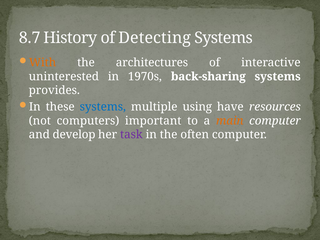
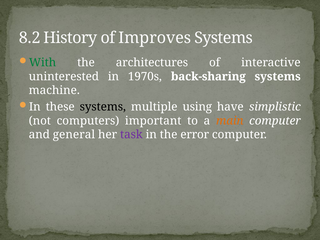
8.7: 8.7 -> 8.2 (30, 38)
Detecting: Detecting -> Improves (155, 38)
With colour: orange -> green (43, 63)
provides: provides -> machine (54, 90)
systems colour: blue -> black (103, 107)
resources: resources -> simplistic (275, 107)
develop: develop -> general (74, 135)
often: often -> error (195, 135)
